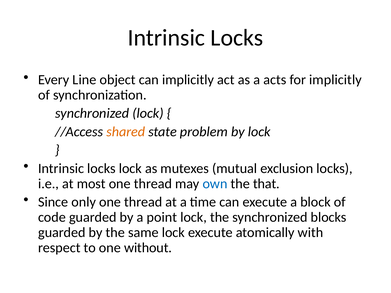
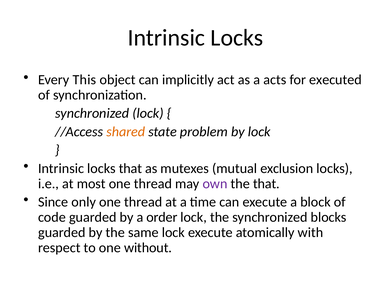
Line: Line -> This (84, 80)
for implicitly: implicitly -> executed (335, 80)
locks lock: lock -> that (130, 169)
own colour: blue -> purple (215, 184)
point: point -> order (162, 217)
